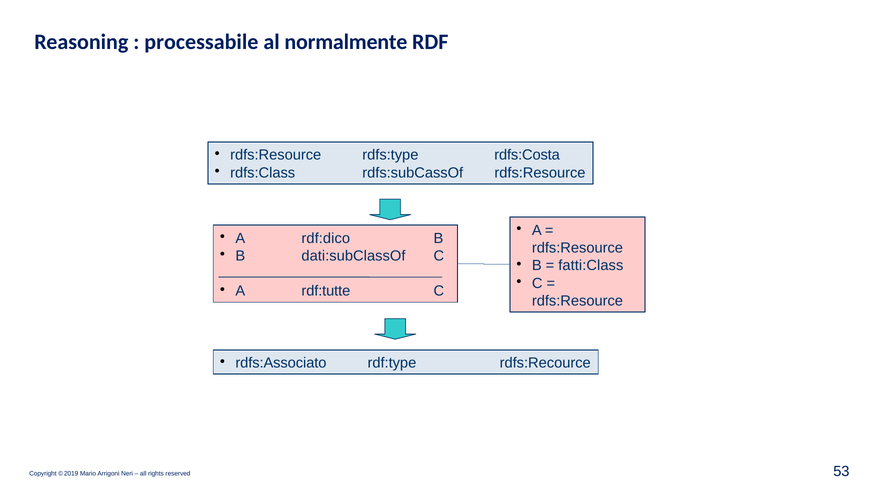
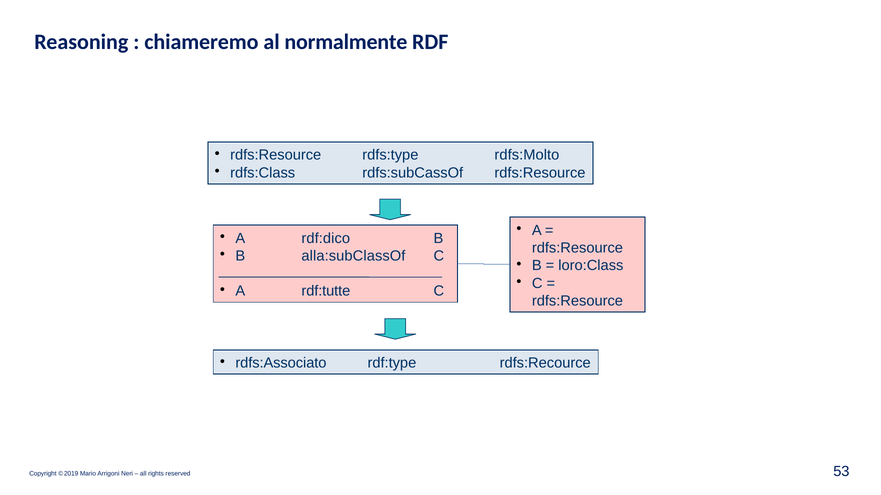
processabile: processabile -> chiameremo (201, 42)
rdfs:Costa: rdfs:Costa -> rdfs:Molto (527, 155)
dati:subClassOf: dati:subClassOf -> alla:subClassOf (353, 256)
fatti:Class: fatti:Class -> loro:Class (591, 266)
